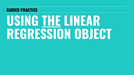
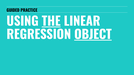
OBJECT underline: none -> present (93, 35)
